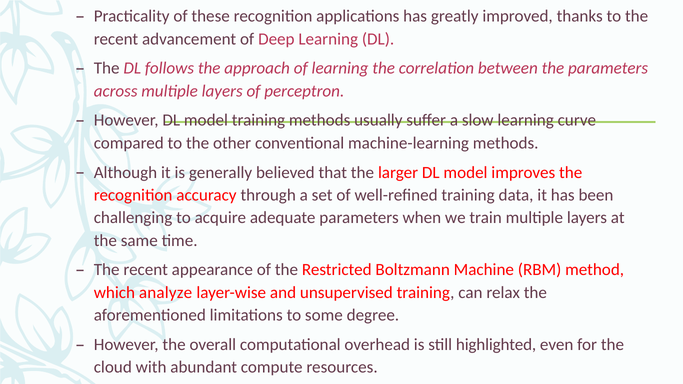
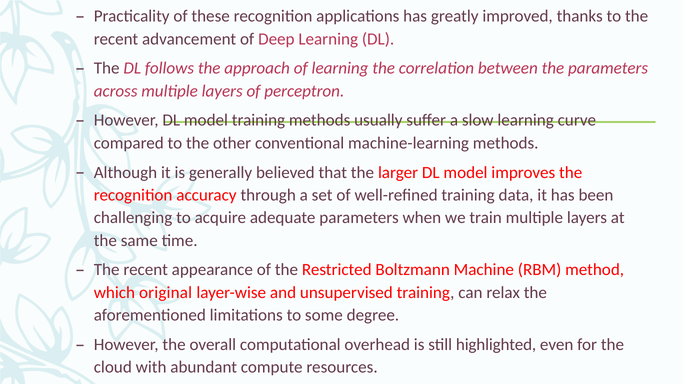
analyze: analyze -> original (166, 293)
